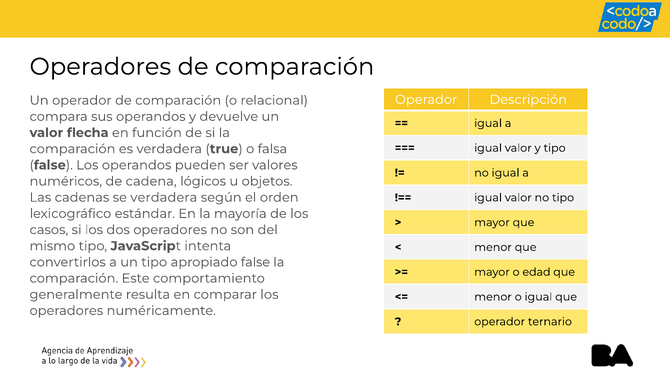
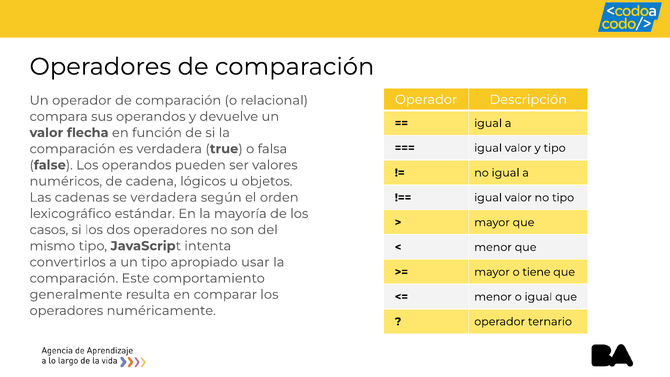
apropiado false: false -> usar (255, 262)
edad: edad -> tiene (536, 272)
